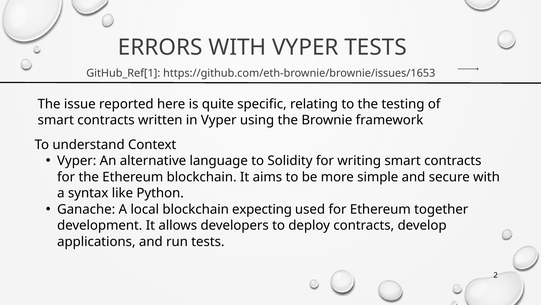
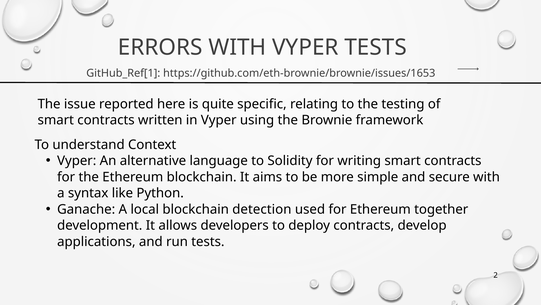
expecting: expecting -> detection (262, 209)
